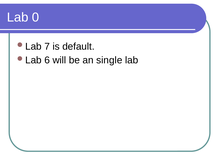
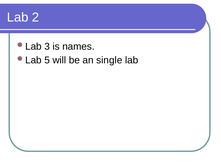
0: 0 -> 2 (36, 17)
7: 7 -> 3 (47, 46)
default: default -> names (78, 46)
6: 6 -> 5 (47, 60)
